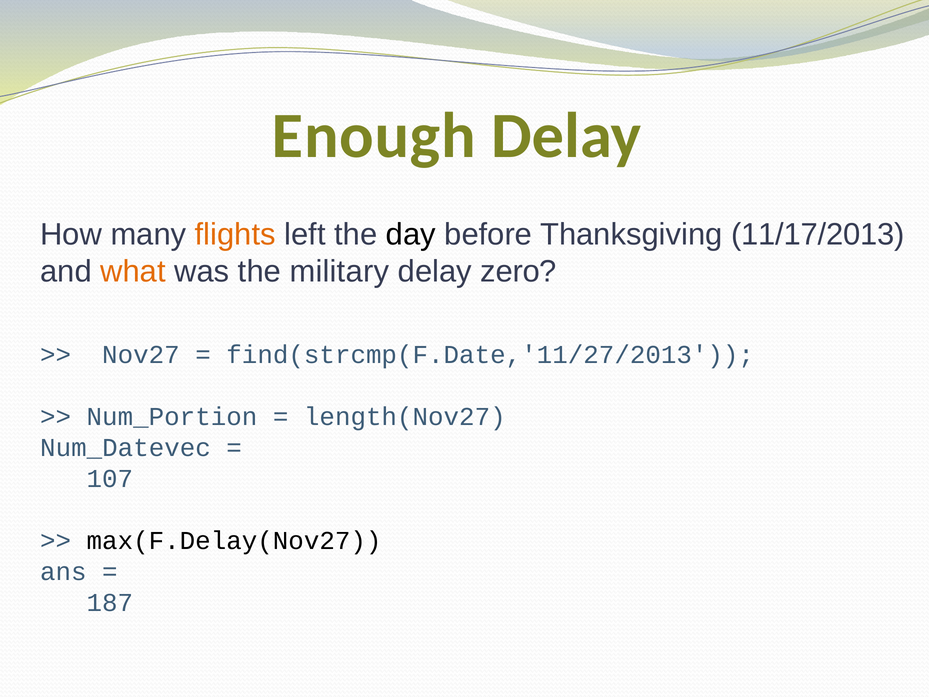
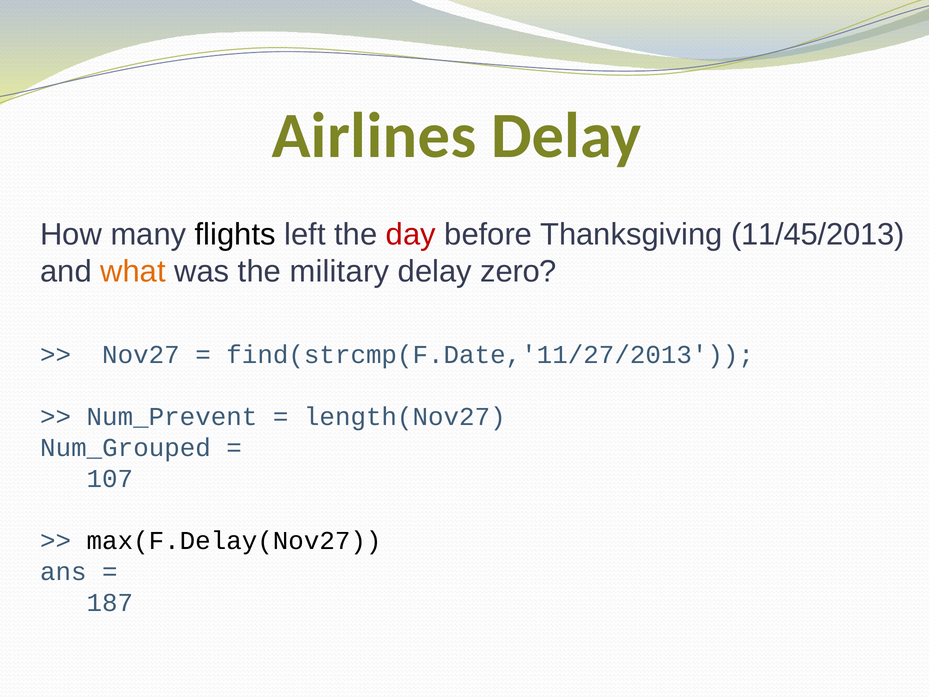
Enough: Enough -> Airlines (374, 136)
flights colour: orange -> black (235, 234)
day colour: black -> red (411, 234)
11/17/2013: 11/17/2013 -> 11/45/2013 (818, 234)
Num_Portion: Num_Portion -> Num_Prevent (172, 416)
Num_Datevec: Num_Datevec -> Num_Grouped (125, 447)
